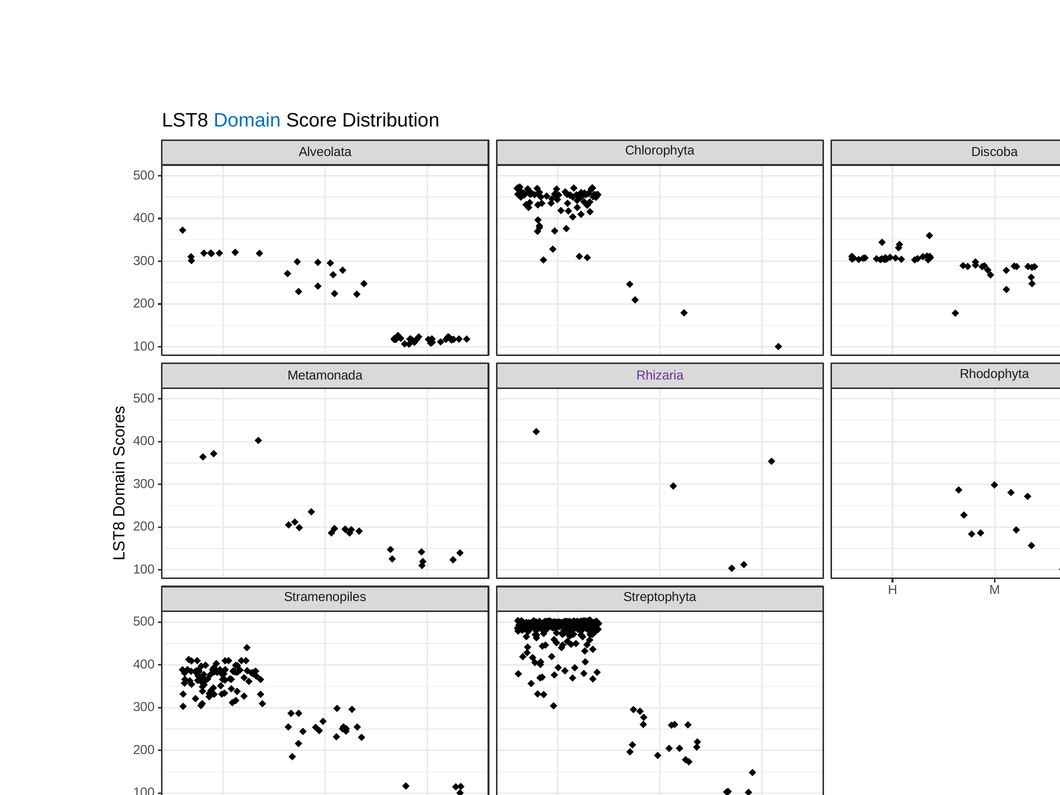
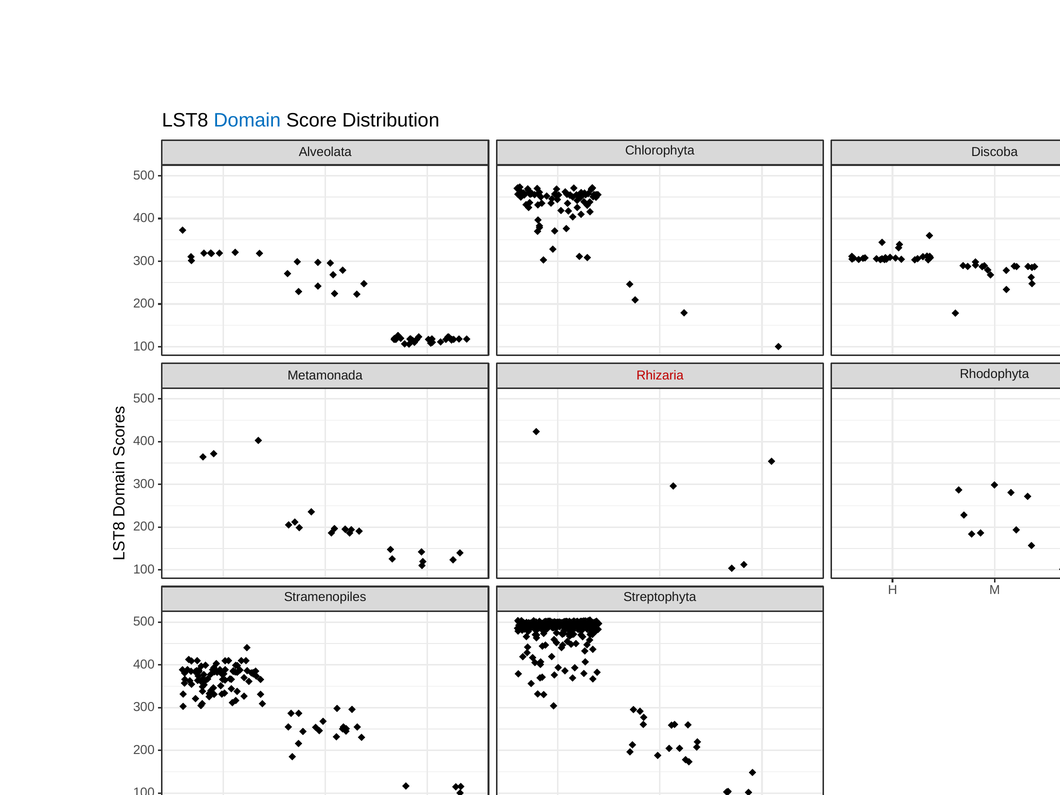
Rhizaria colour: purple -> red (660, 375)
